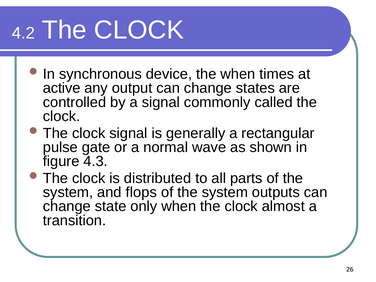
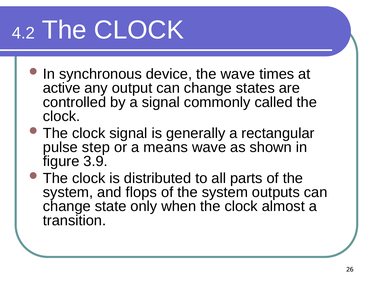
the when: when -> wave (238, 74)
gate: gate -> step (96, 147)
normal: normal -> means (166, 147)
4.3: 4.3 -> 3.9 (96, 161)
